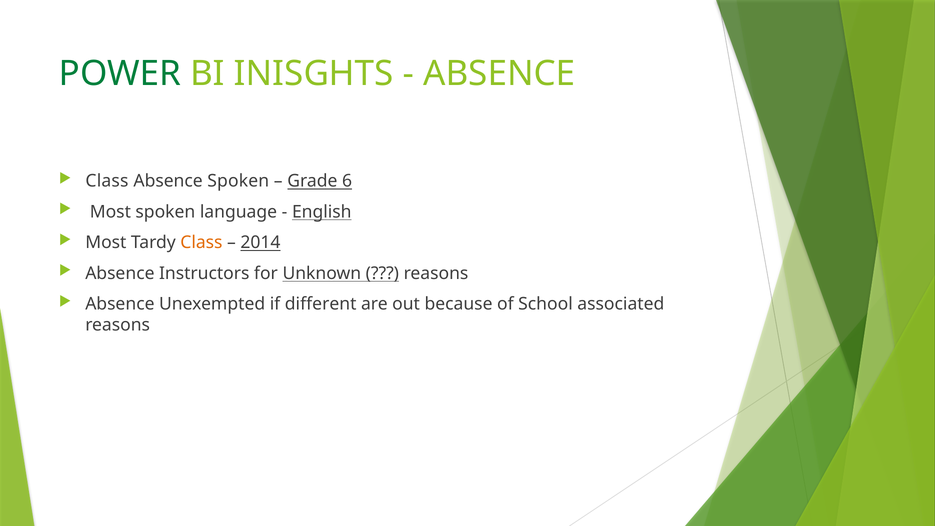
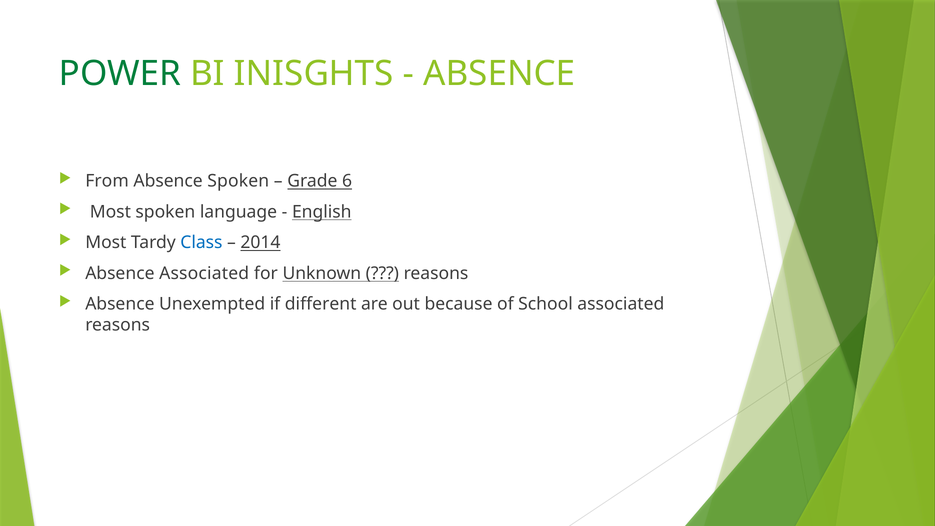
Class: Class -> From (107, 181)
Class colour: orange -> blue (201, 243)
Absence Instructors: Instructors -> Associated (204, 273)
